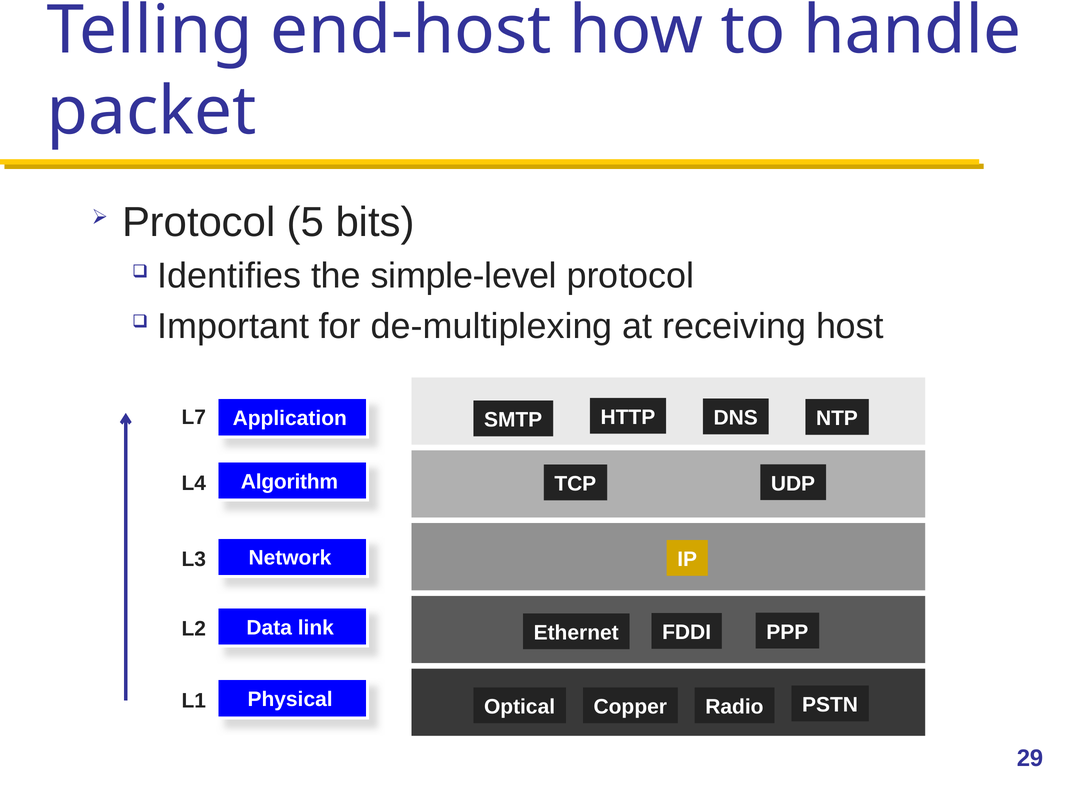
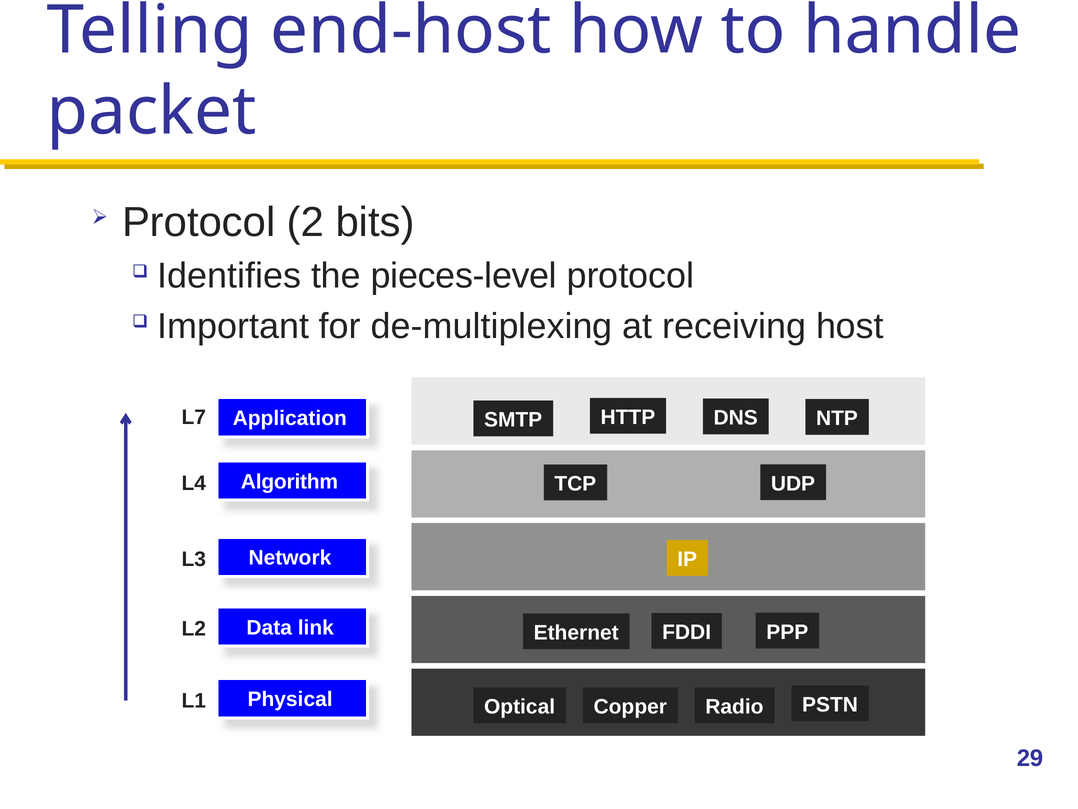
5: 5 -> 2 (306, 222)
simple-level: simple-level -> pieces-level (464, 276)
